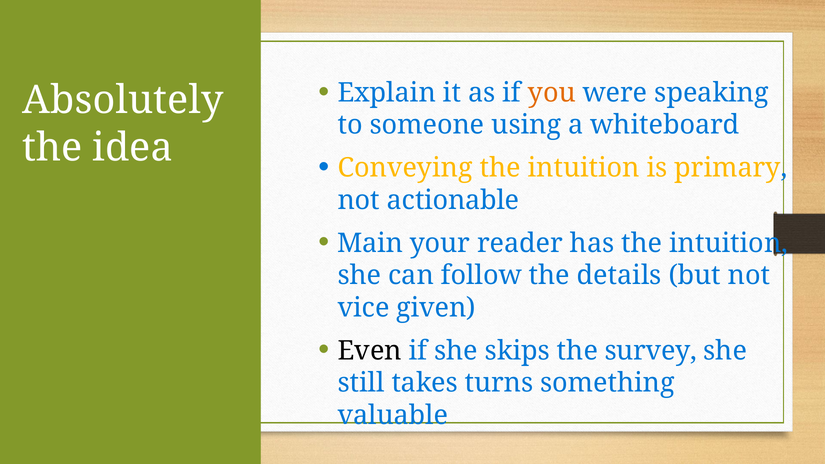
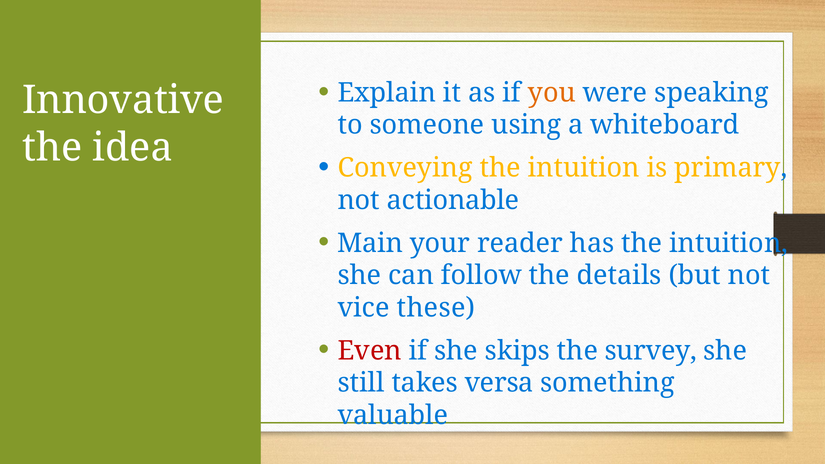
Absolutely: Absolutely -> Innovative (123, 100)
given: given -> these (436, 308)
Even colour: black -> red (370, 351)
turns: turns -> versa (499, 383)
